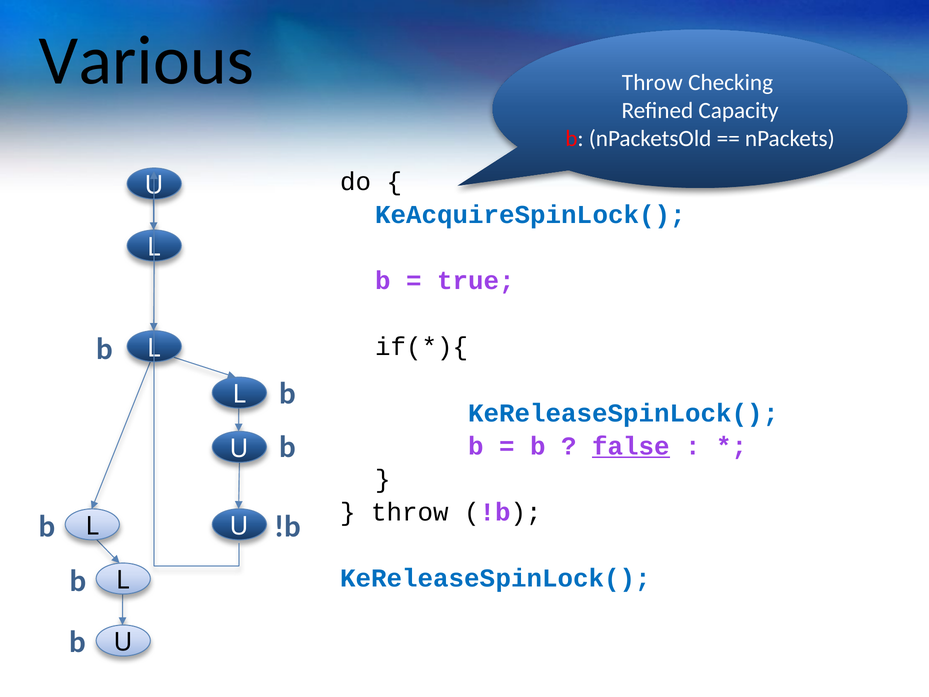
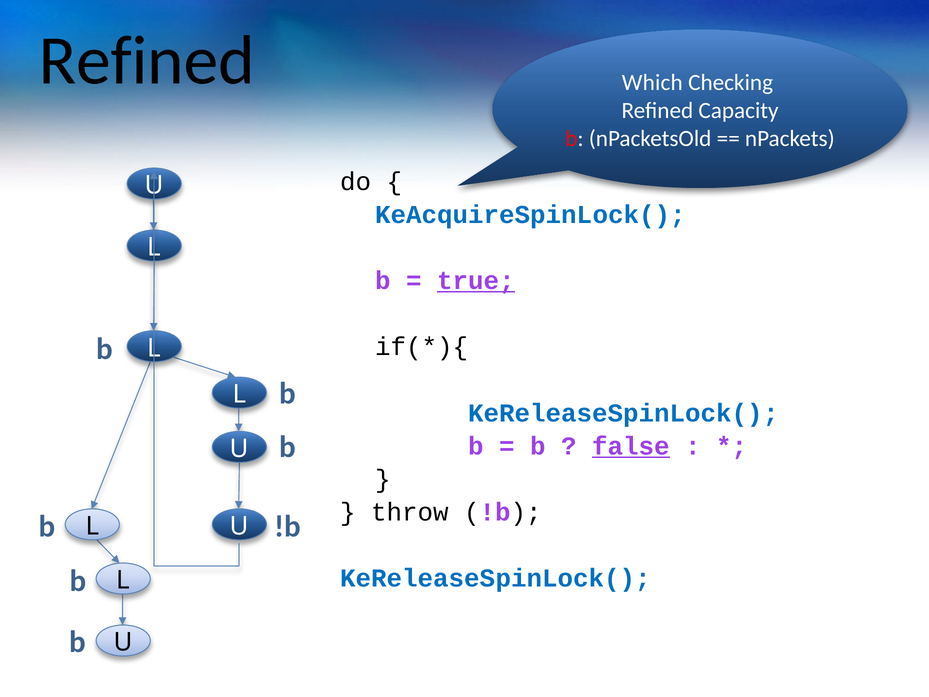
Various: Various -> Refined (147, 61)
Throw: Throw -> Which (652, 83)
true underline: none -> present (476, 281)
